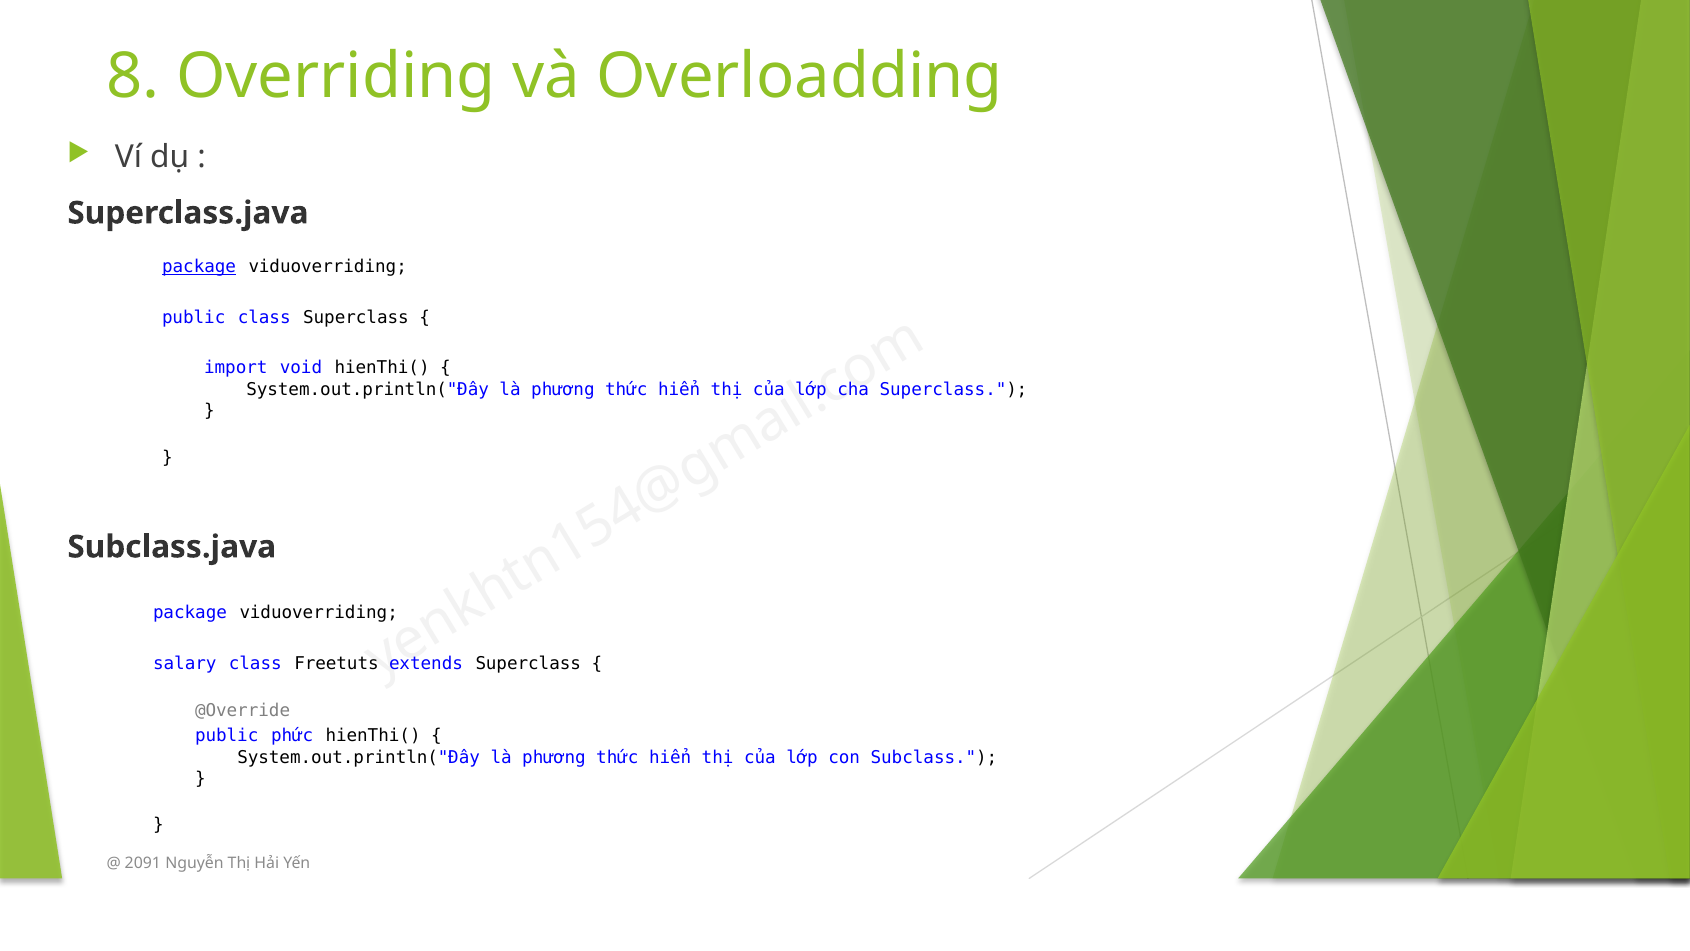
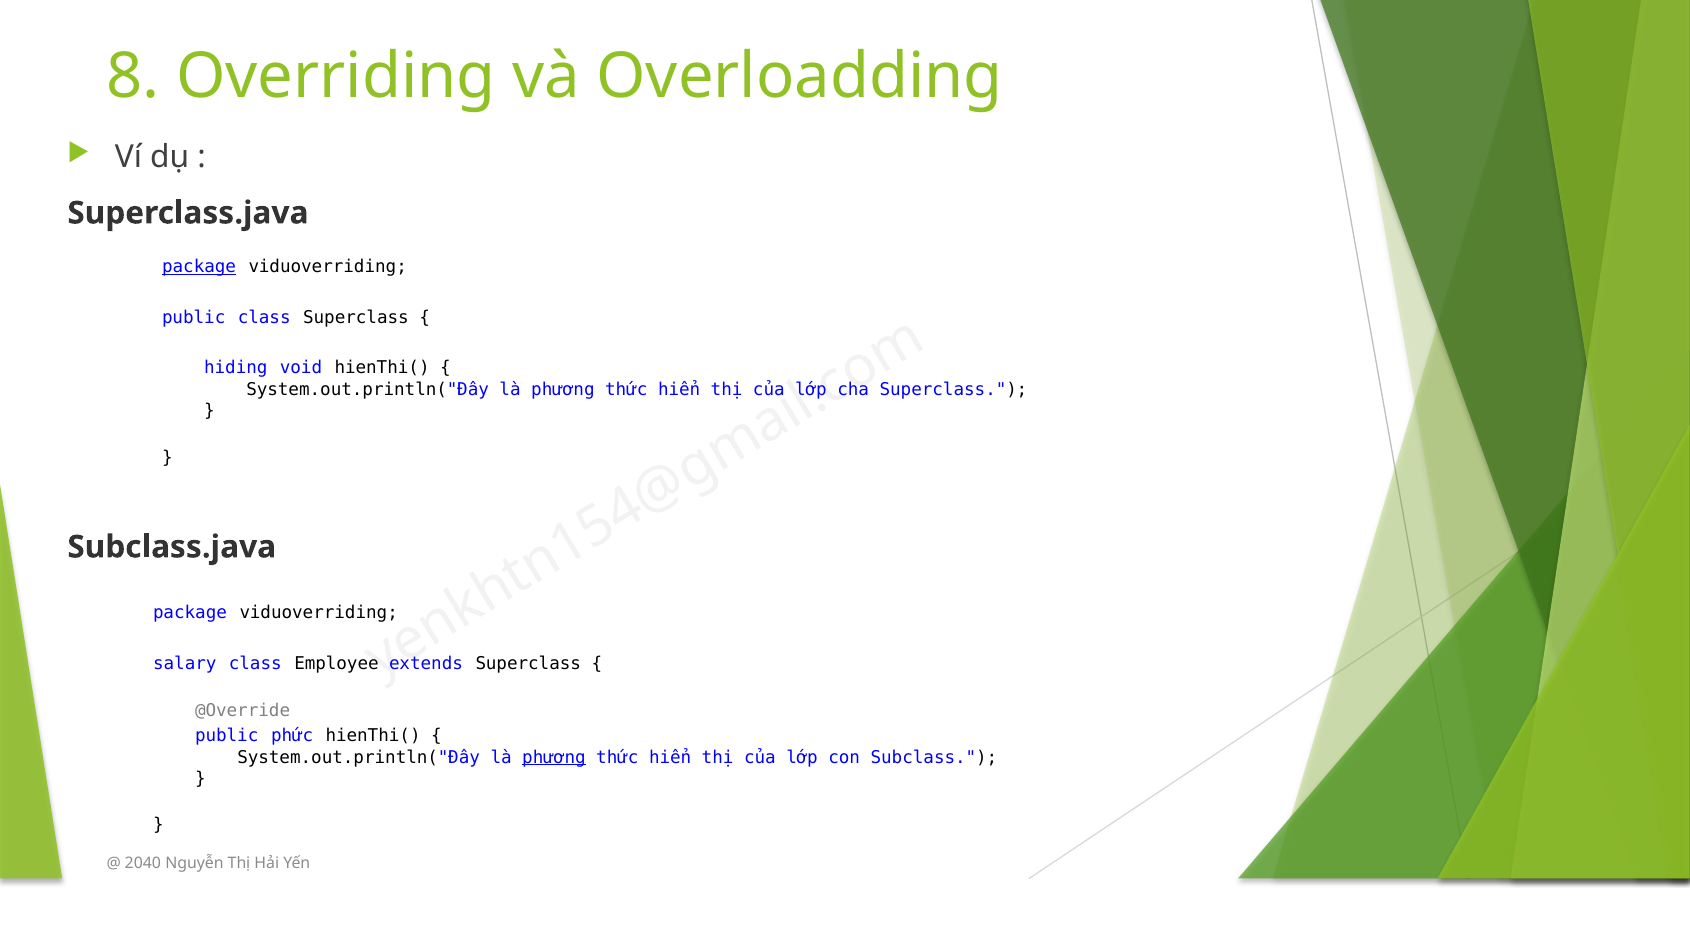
import: import -> hiding (236, 368)
Freetuts: Freetuts -> Employee (336, 663)
phương underline: none -> present (554, 757)
2091: 2091 -> 2040 (143, 863)
